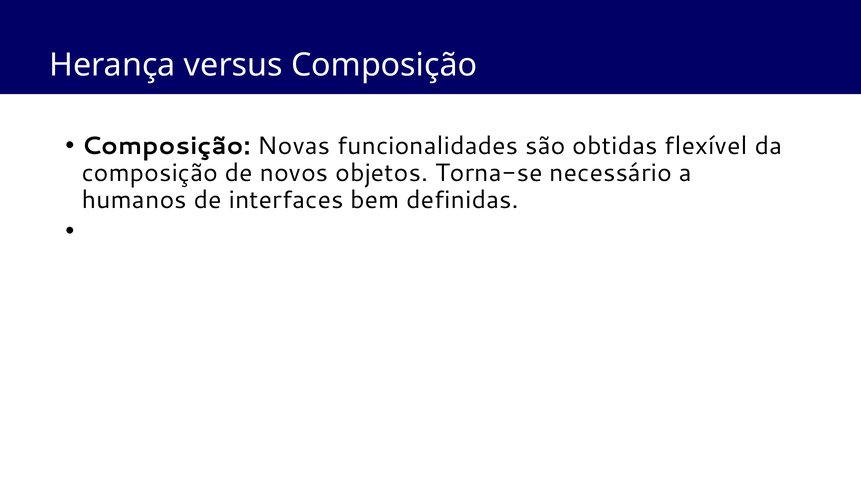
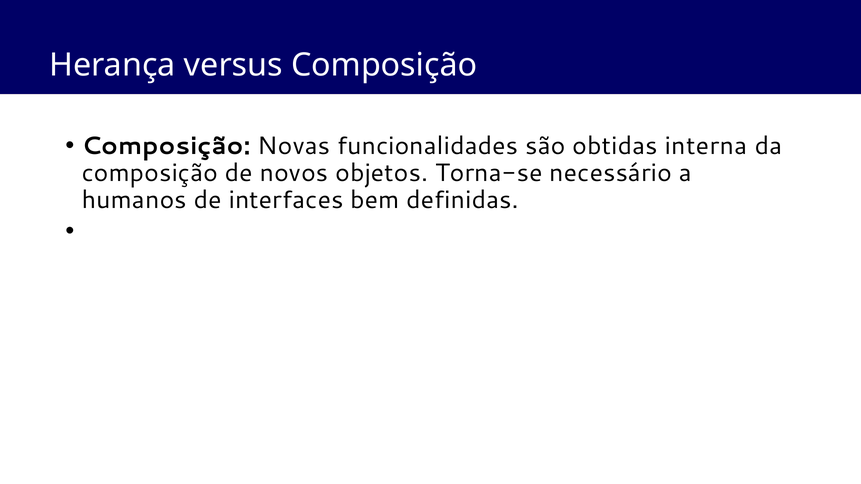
flexível: flexível -> interna (706, 146)
